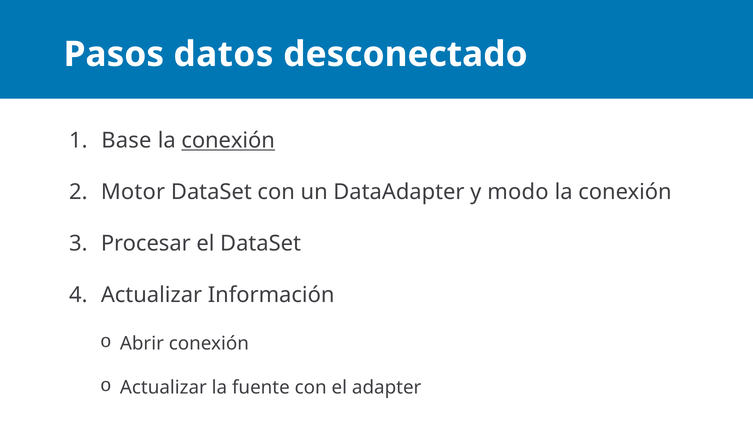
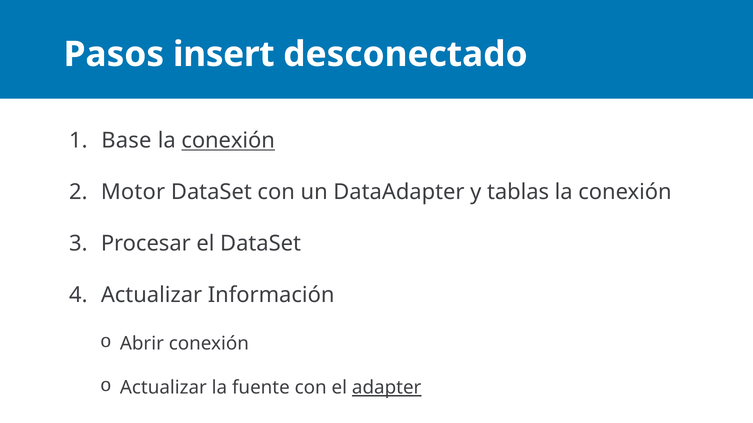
datos: datos -> insert (224, 54)
modo: modo -> tablas (518, 192)
adapter underline: none -> present (387, 388)
